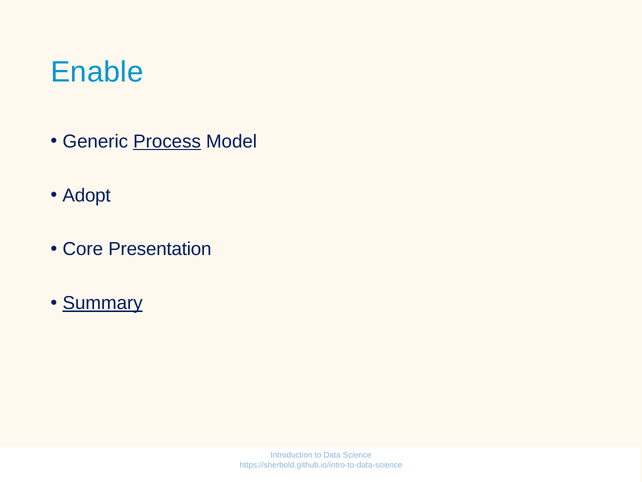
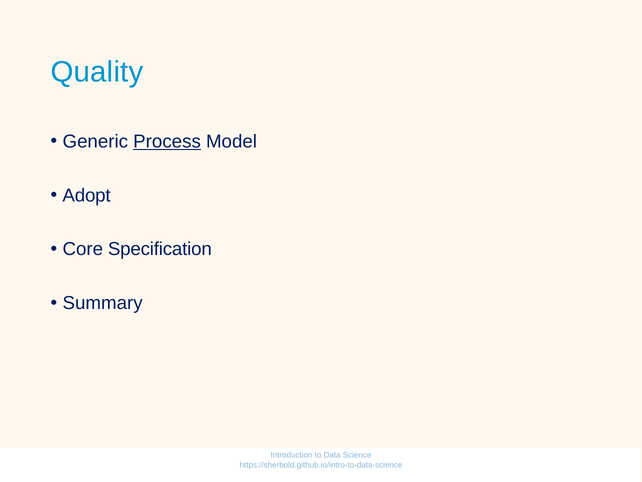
Enable: Enable -> Quality (97, 72)
Presentation: Presentation -> Specification (160, 249)
Summary underline: present -> none (103, 303)
